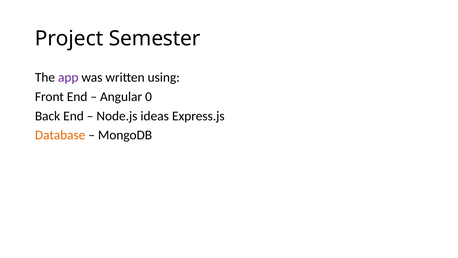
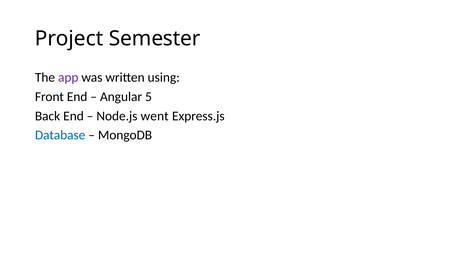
0: 0 -> 5 (148, 97)
ideas: ideas -> went (155, 116)
Database colour: orange -> blue (60, 135)
